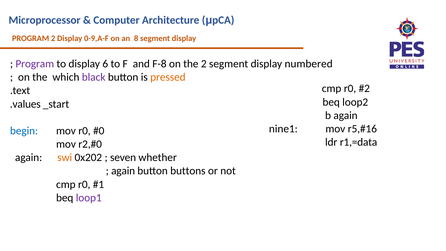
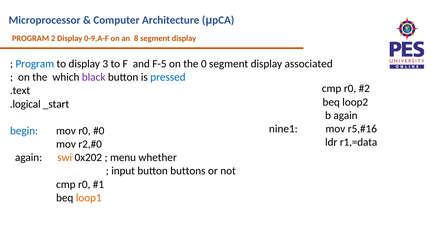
Program colour: purple -> blue (35, 64)
6: 6 -> 3 (105, 64)
F-8: F-8 -> F-5 (159, 64)
the 2: 2 -> 0 (204, 64)
numbered: numbered -> associated (309, 64)
pressed colour: orange -> blue (168, 77)
.values: .values -> .logical (25, 104)
seven: seven -> menu (123, 157)
again: again -> input (123, 171)
loop1 colour: purple -> orange (89, 198)
